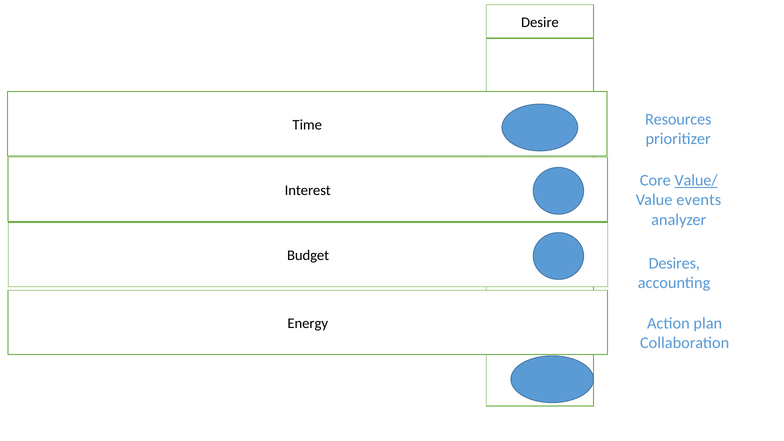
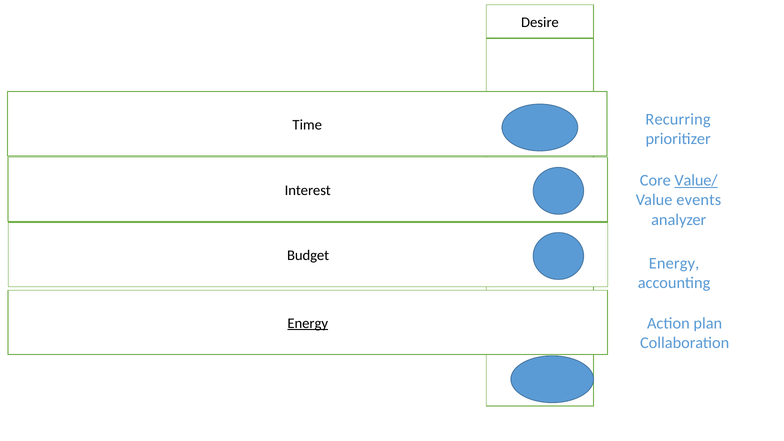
Resources: Resources -> Recurring (678, 119)
Desires: Desires -> Energy (674, 263)
Energy underline: none -> present (308, 323)
